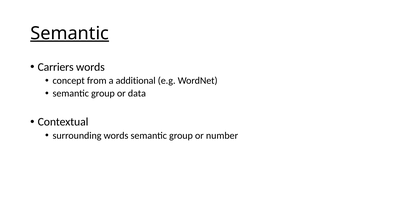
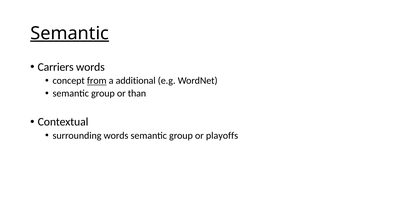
from underline: none -> present (97, 81)
data: data -> than (137, 94)
number: number -> playoffs (222, 136)
